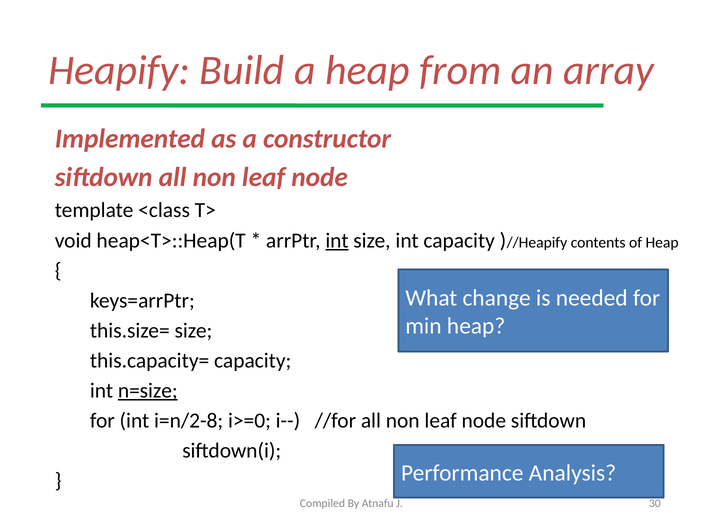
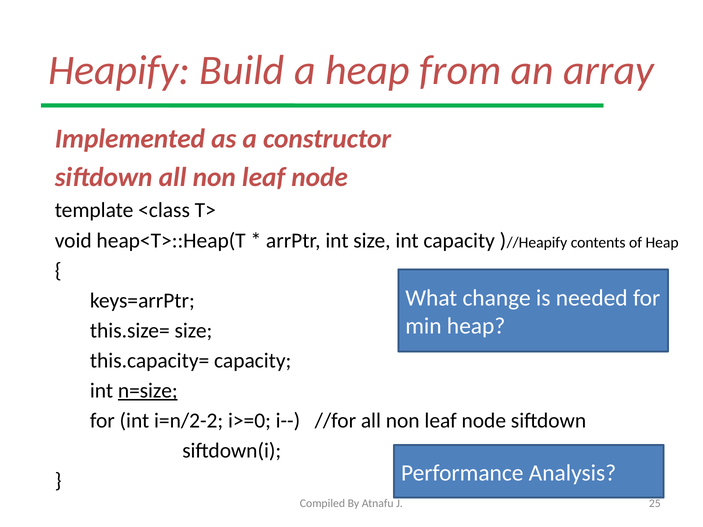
int underline: present -> none (337, 241)
i=n/2-8: i=n/2-8 -> i=n/2-2 (189, 421)
30: 30 -> 25 (655, 503)
